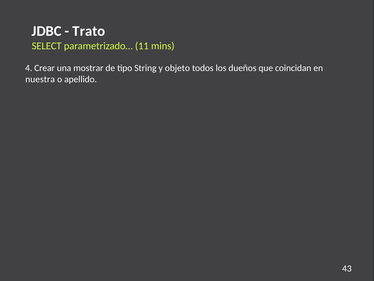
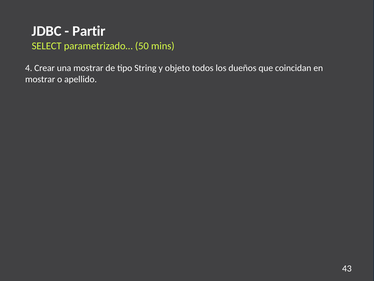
Trato: Trato -> Partir (89, 31)
11: 11 -> 50 (142, 46)
nuestra: nuestra -> mostrar (40, 79)
